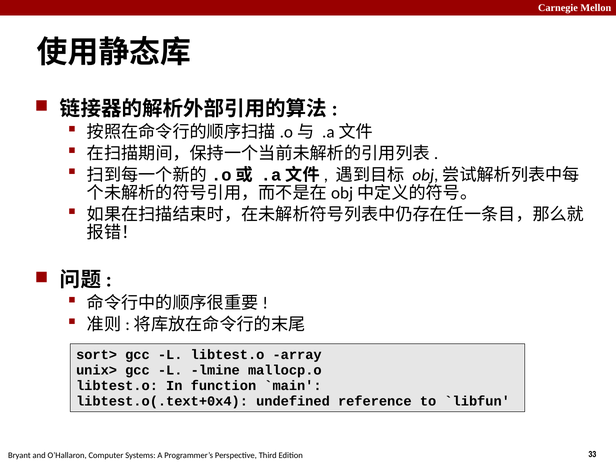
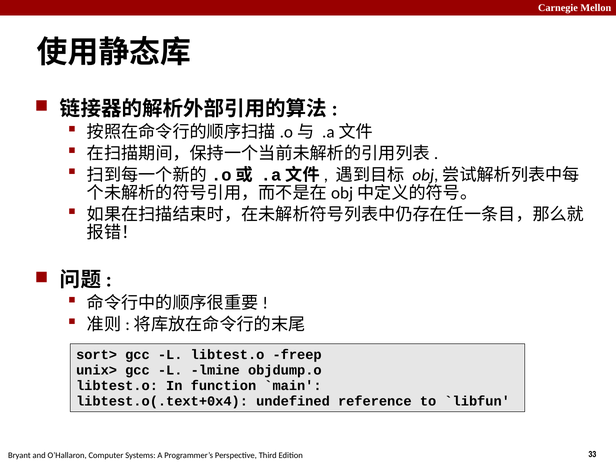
array: array -> freep (297, 355)
mallocp.o: mallocp.o -> objdump.o (285, 370)
